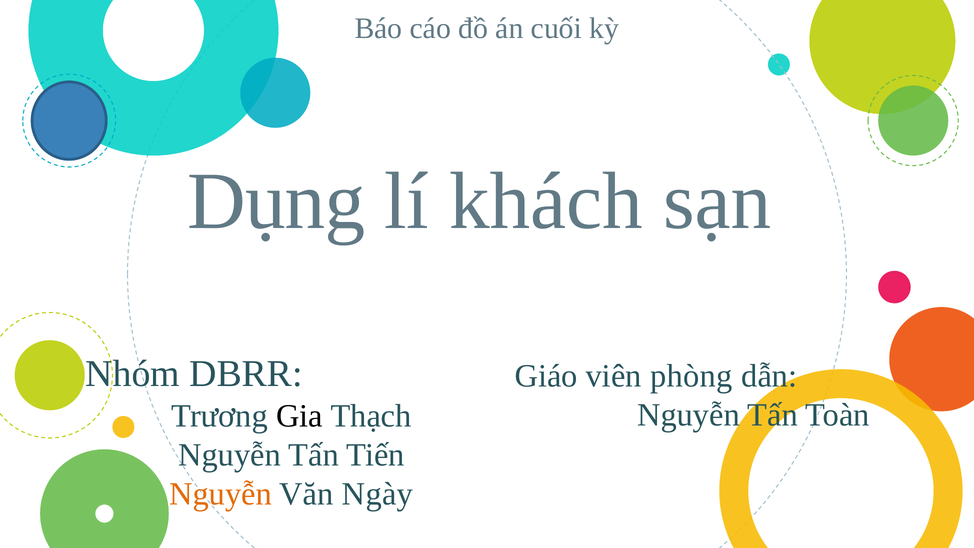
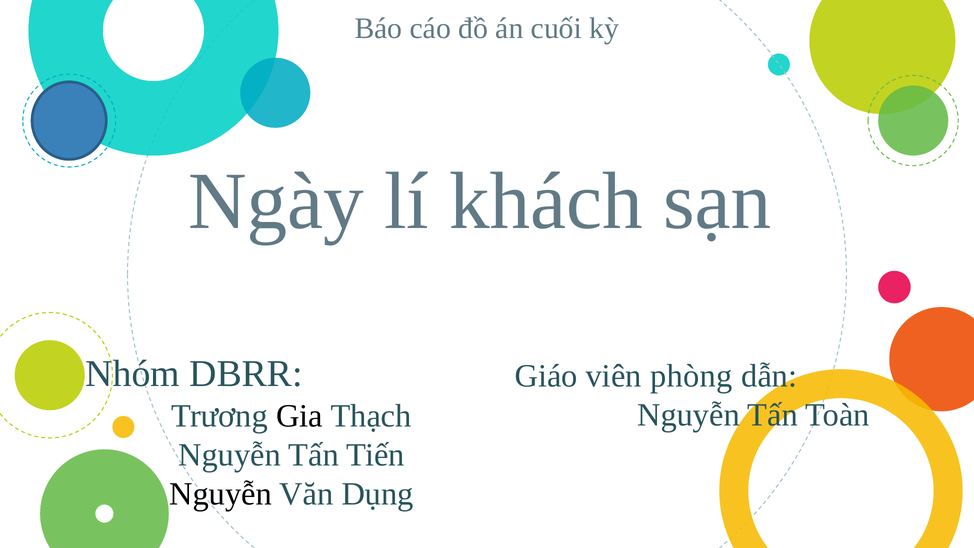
Dụng: Dụng -> Ngày (276, 202)
Nguyễn colour: orange -> black (221, 494)
Ngày: Ngày -> Dụng (378, 494)
